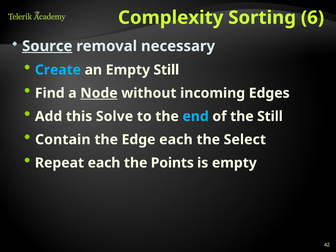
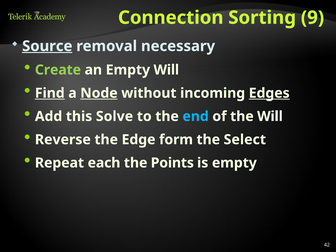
Complexity: Complexity -> Connection (171, 18)
6: 6 -> 9 (312, 18)
Create colour: light blue -> light green (58, 70)
Empty Still: Still -> Will (166, 70)
Find underline: none -> present (50, 93)
Edges underline: none -> present (269, 93)
the Still: Still -> Will (270, 116)
Contain: Contain -> Reverse (63, 140)
Edge each: each -> form (176, 140)
